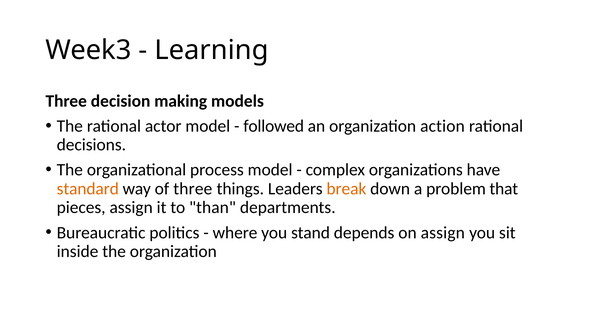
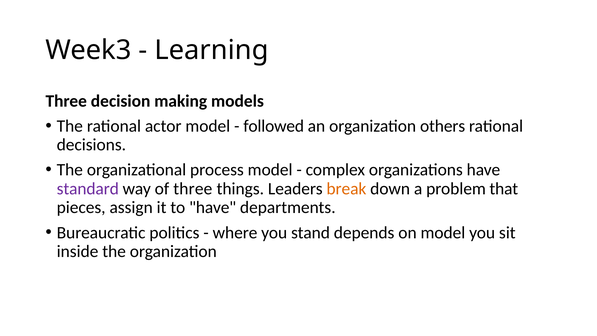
action: action -> others (443, 126)
standard colour: orange -> purple (88, 189)
to than: than -> have (213, 207)
on assign: assign -> model (443, 232)
